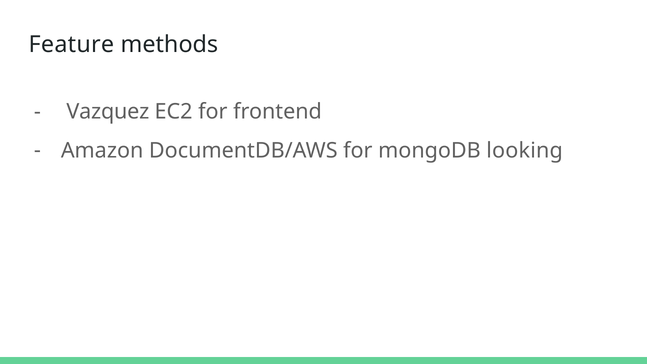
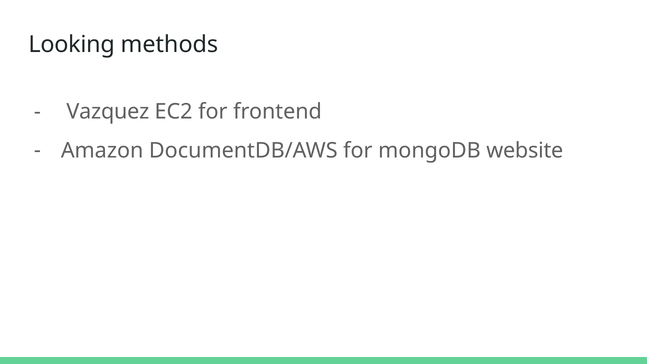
Feature: Feature -> Looking (72, 44)
looking: looking -> website (525, 150)
